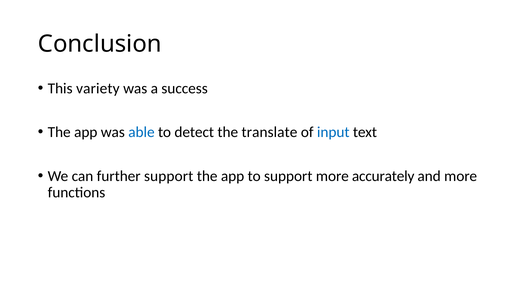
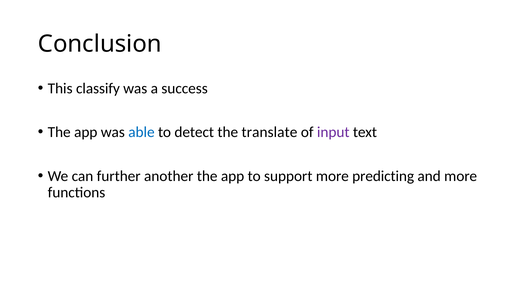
variety: variety -> classify (98, 88)
input colour: blue -> purple (333, 132)
further support: support -> another (169, 176)
accurately: accurately -> predicting (383, 176)
